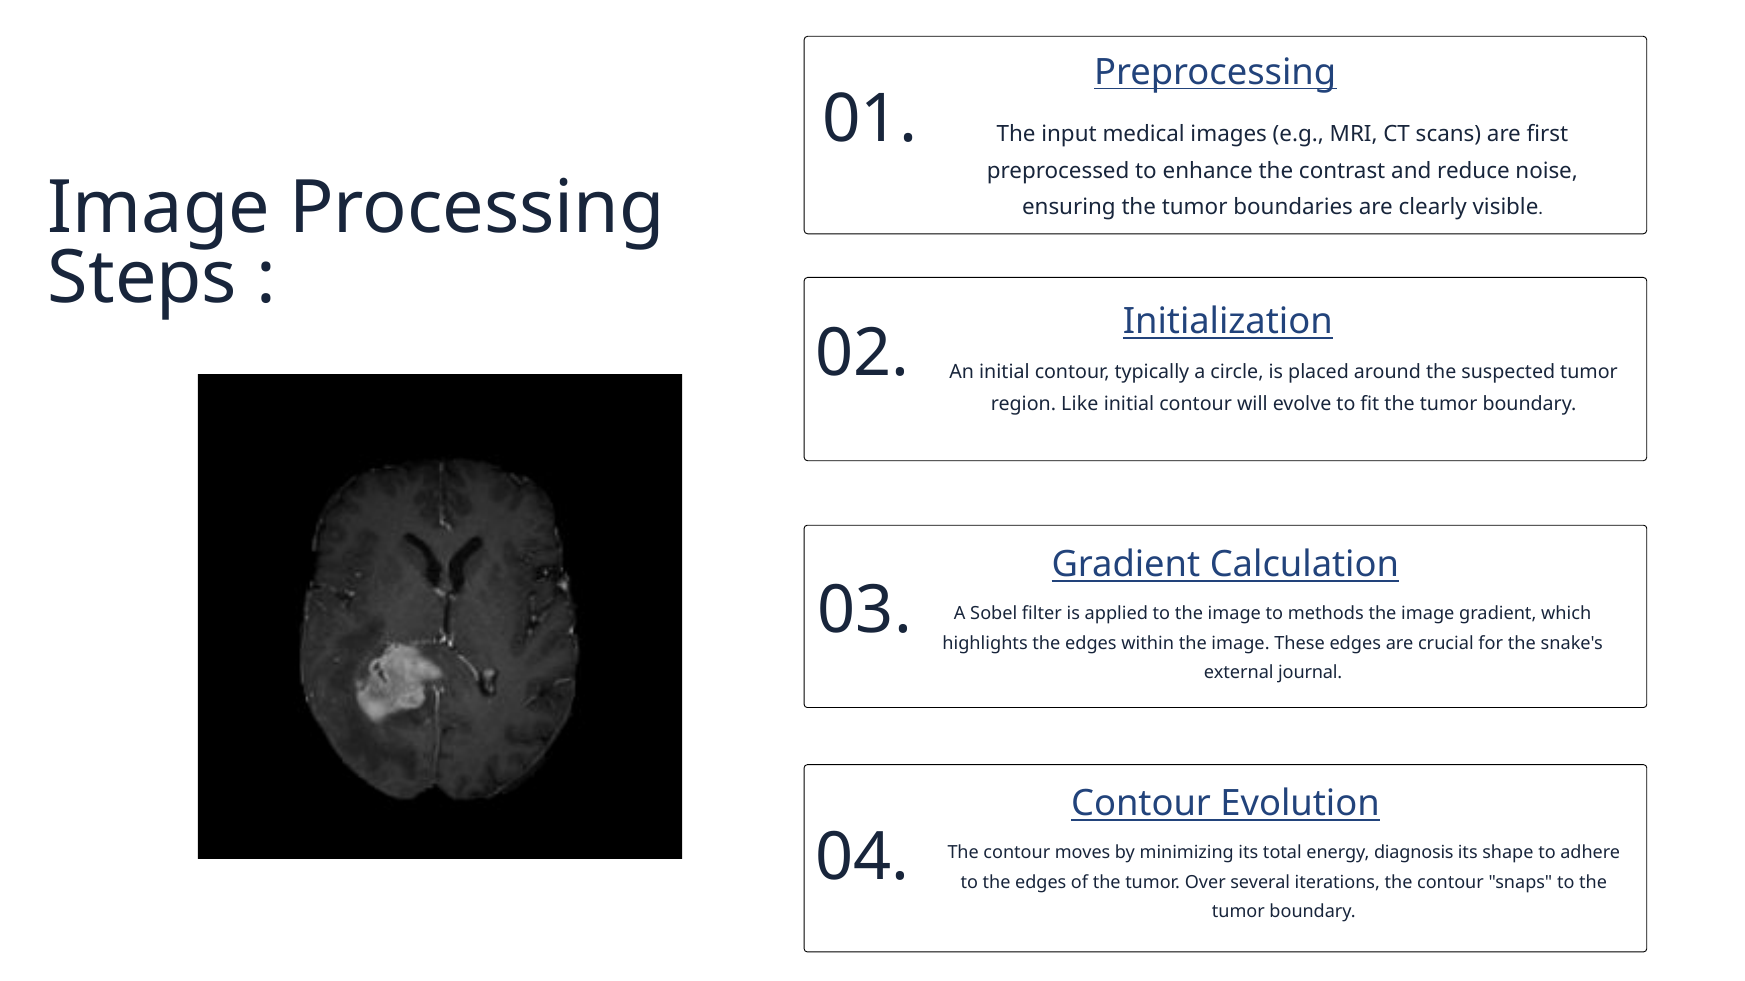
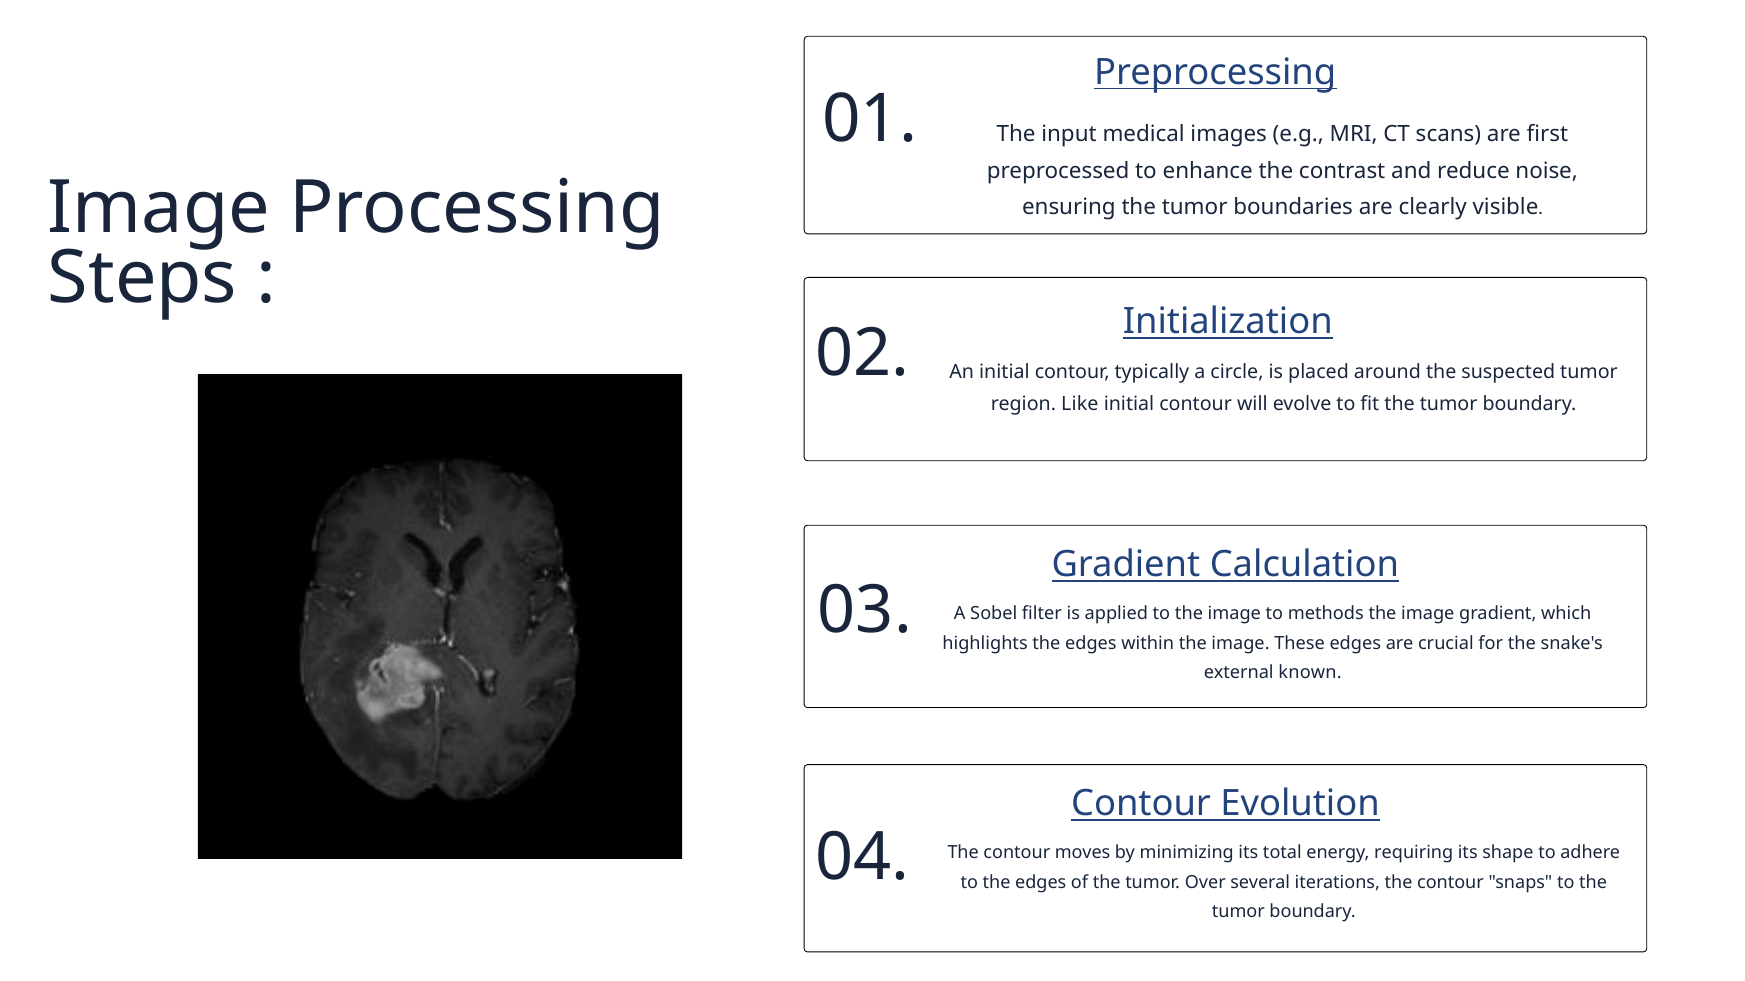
journal: journal -> known (1310, 673)
diagnosis: diagnosis -> requiring (1414, 853)
